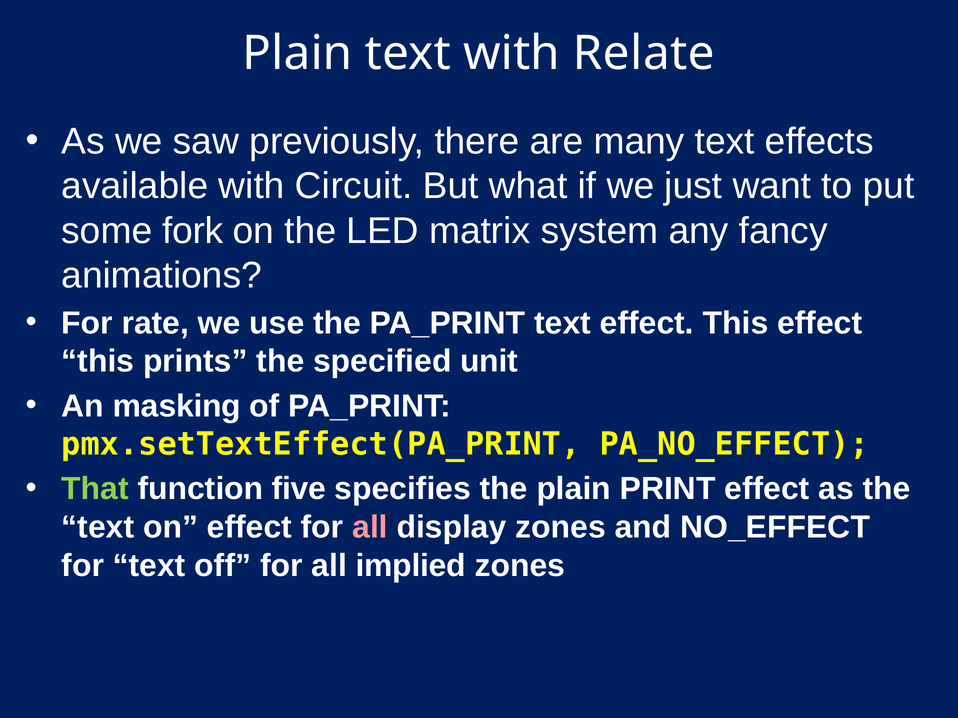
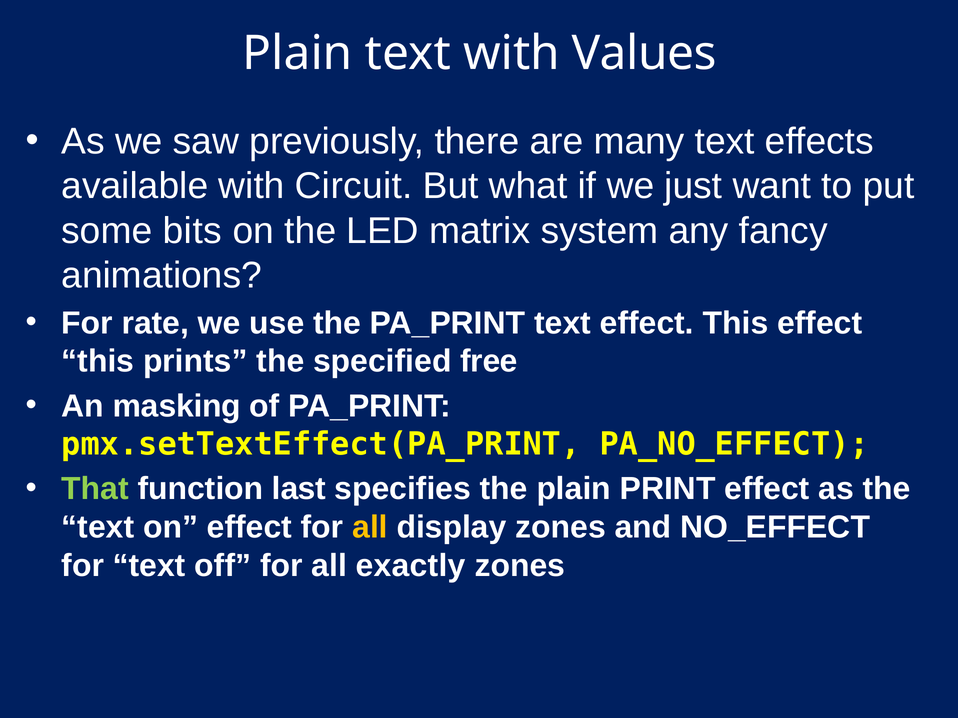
Relate: Relate -> Values (644, 54)
fork: fork -> bits (192, 231)
unit: unit -> free (489, 362)
five: five -> last (299, 489)
all colour: pink -> yellow (370, 528)
implied: implied -> exactly (411, 566)
